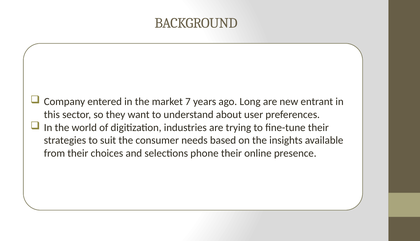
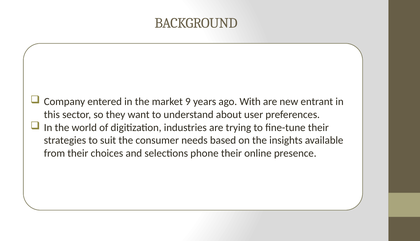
7: 7 -> 9 (188, 102)
Long: Long -> With (250, 102)
